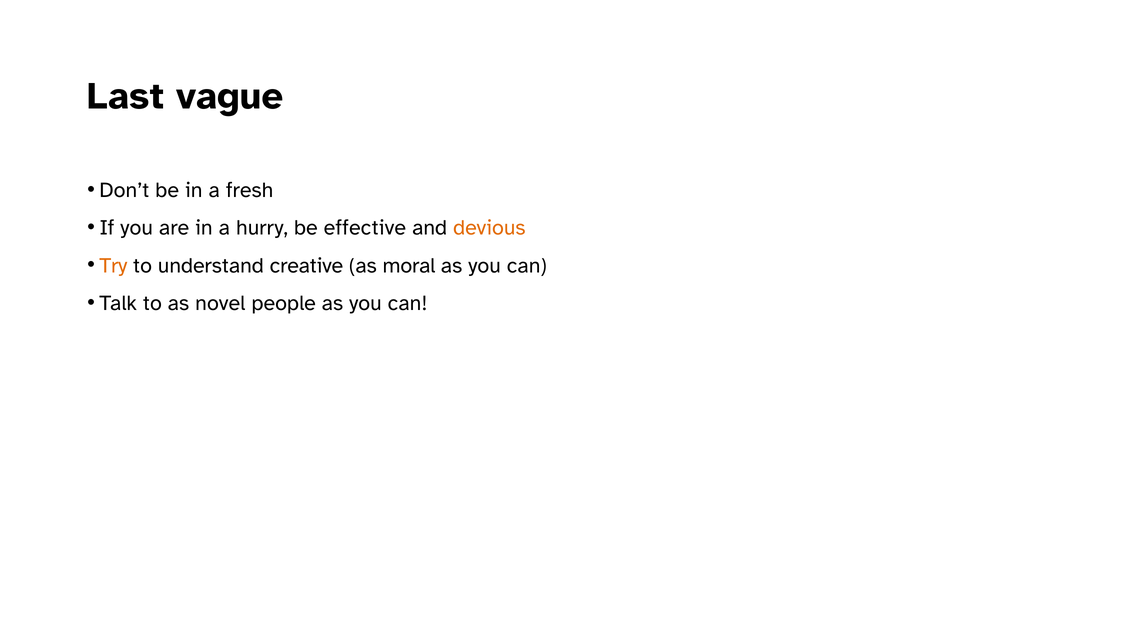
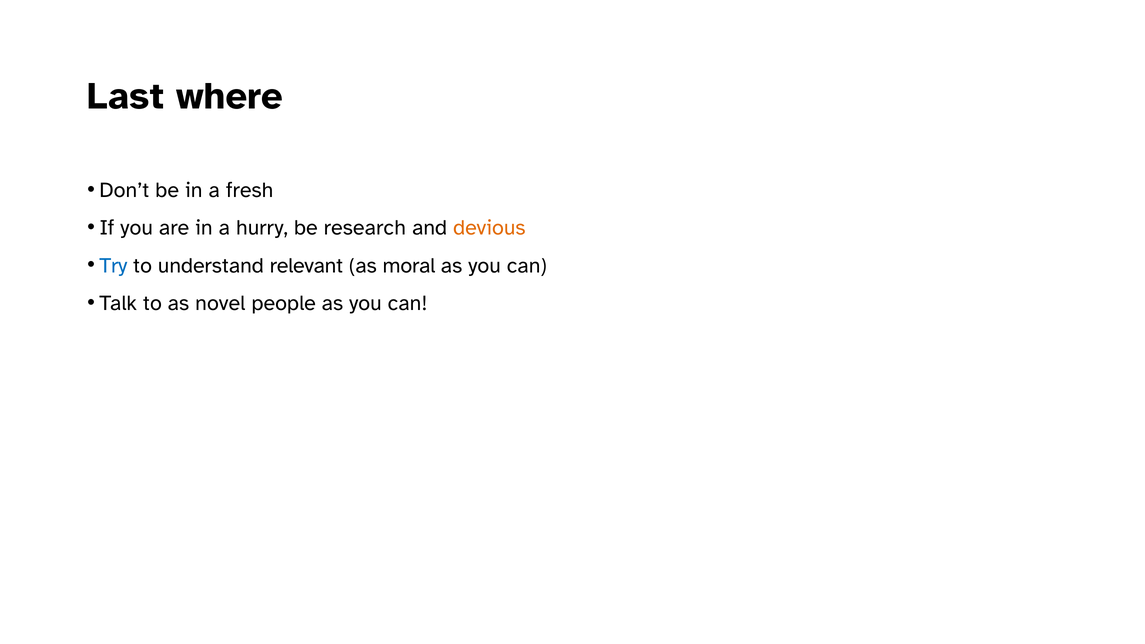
vague: vague -> where (230, 96)
effective: effective -> research (365, 228)
Try colour: orange -> blue (113, 266)
creative: creative -> relevant (306, 266)
